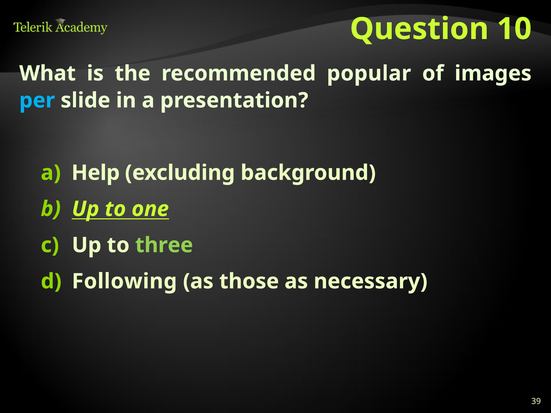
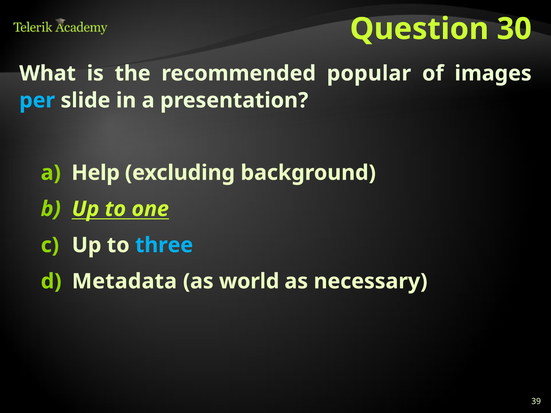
10: 10 -> 30 (514, 29)
three colour: light green -> light blue (164, 245)
Following: Following -> Metadata (124, 281)
those: those -> world (249, 281)
